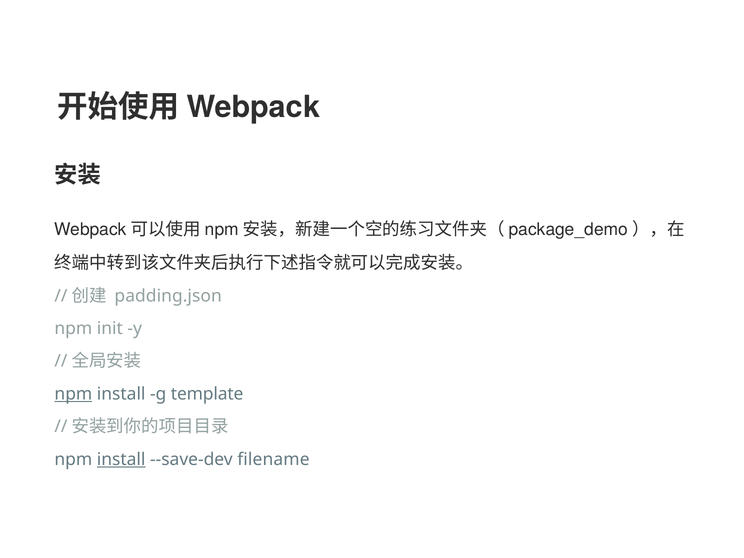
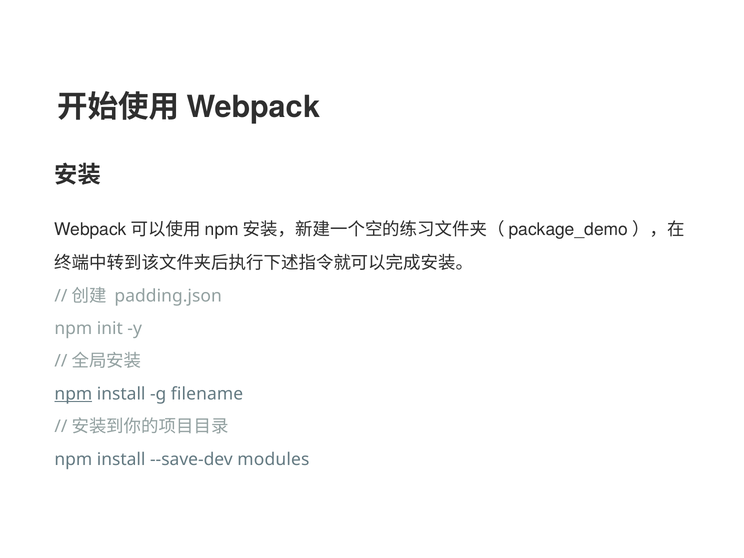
template: template -> filename (207, 394)
install underline: present -> none (121, 459)
filename: filename -> modules (273, 459)
